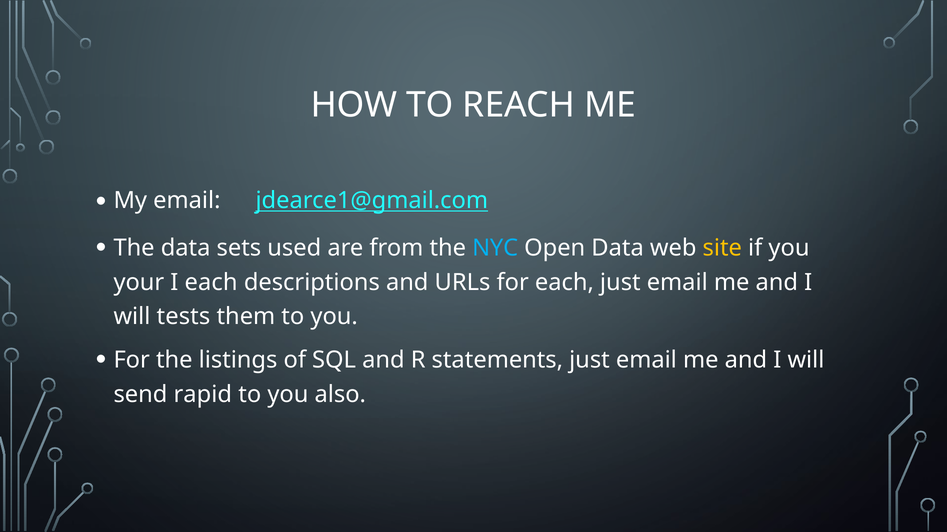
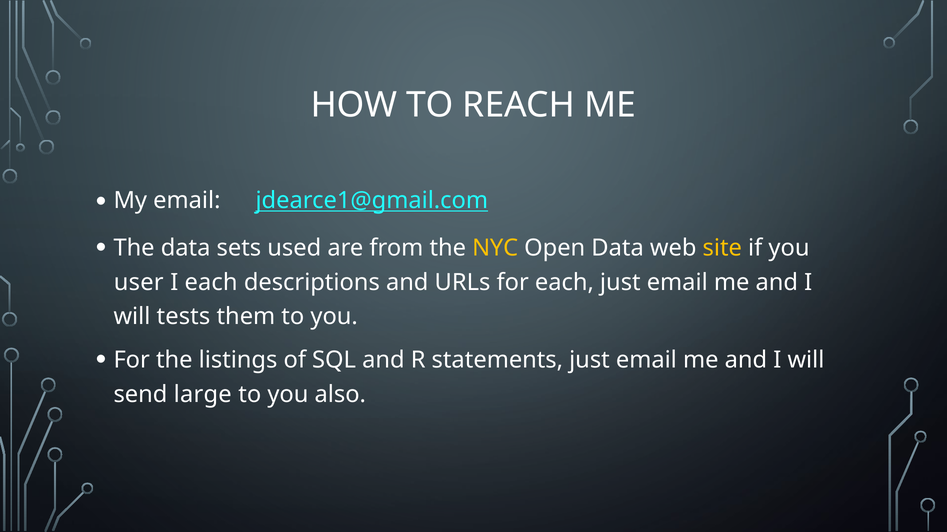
NYC colour: light blue -> yellow (495, 248)
your: your -> user (139, 283)
rapid: rapid -> large (203, 395)
